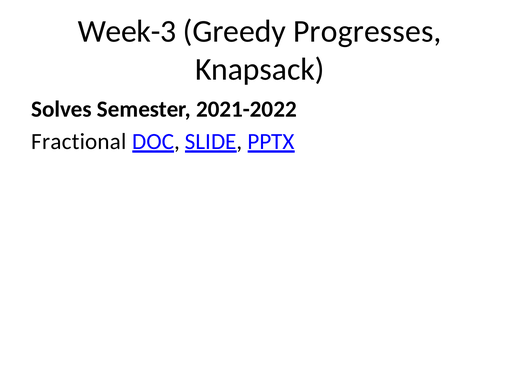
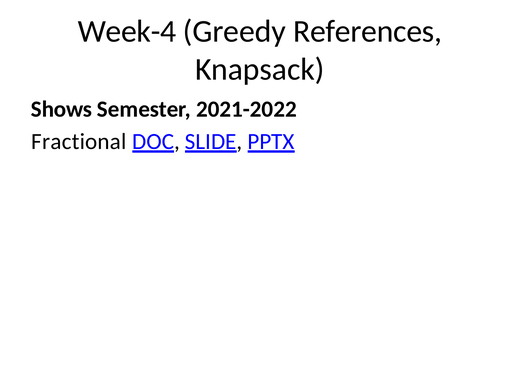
Week-3: Week-3 -> Week-4 (127, 31)
Progresses: Progresses -> References (368, 31)
Solves: Solves -> Shows (62, 109)
